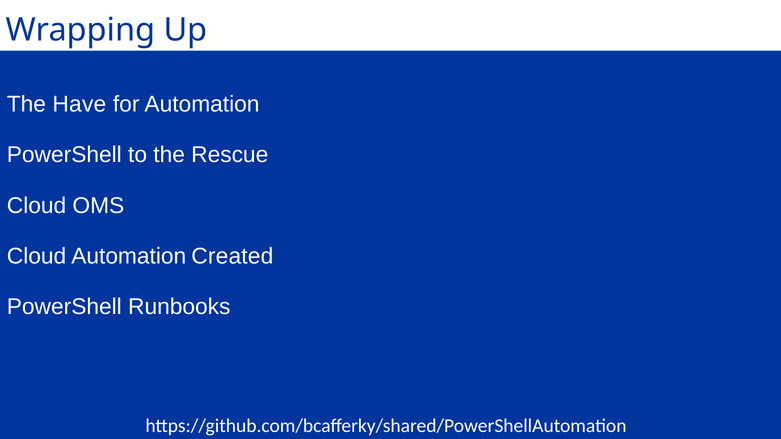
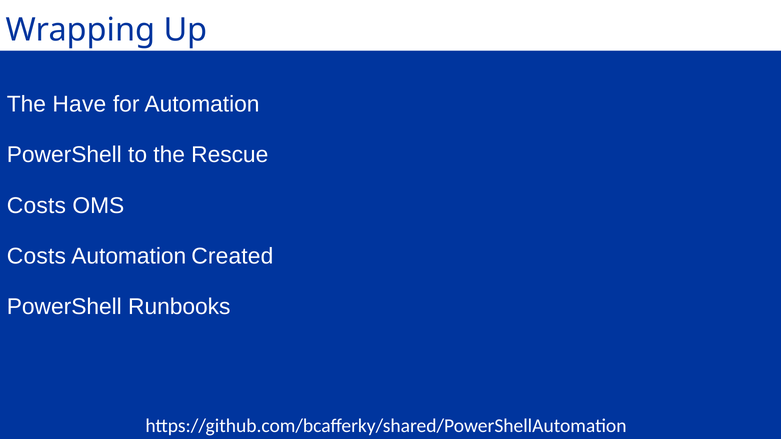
Cloud: Cloud -> Costs (36, 206)
Cloud: Cloud -> Costs (36, 256)
